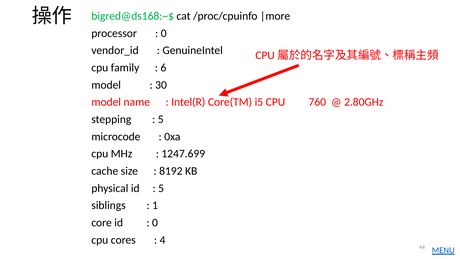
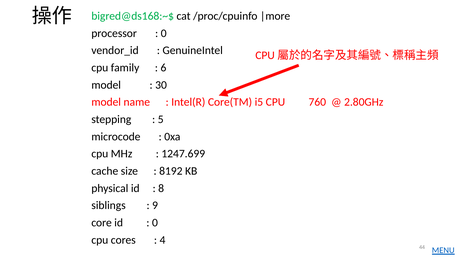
5: 5 -> 8 (161, 188)
1: 1 -> 9 (155, 205)
